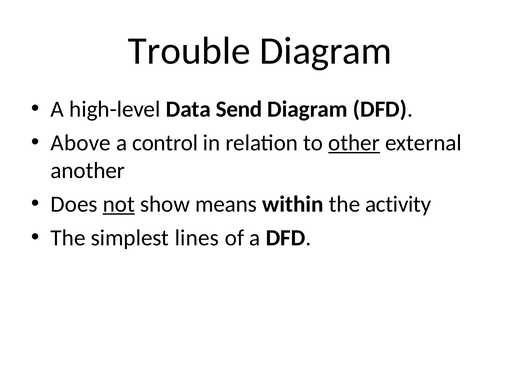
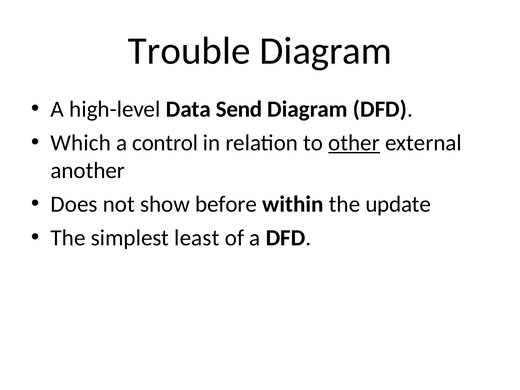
Above: Above -> Which (81, 143)
not underline: present -> none (119, 204)
means: means -> before (226, 204)
activity: activity -> update (398, 204)
lines: lines -> least (197, 238)
